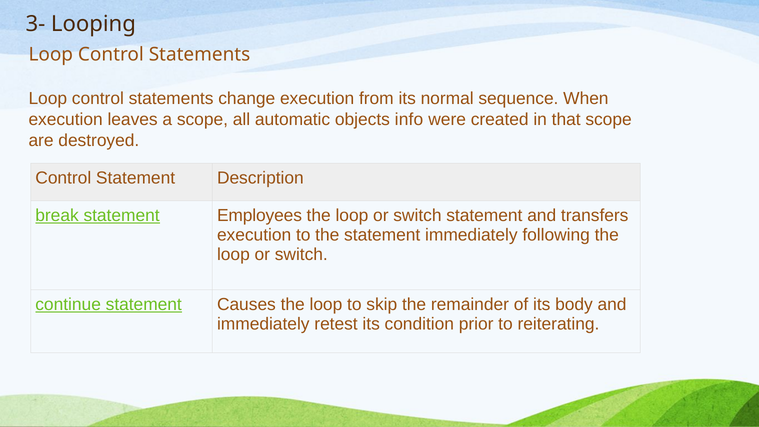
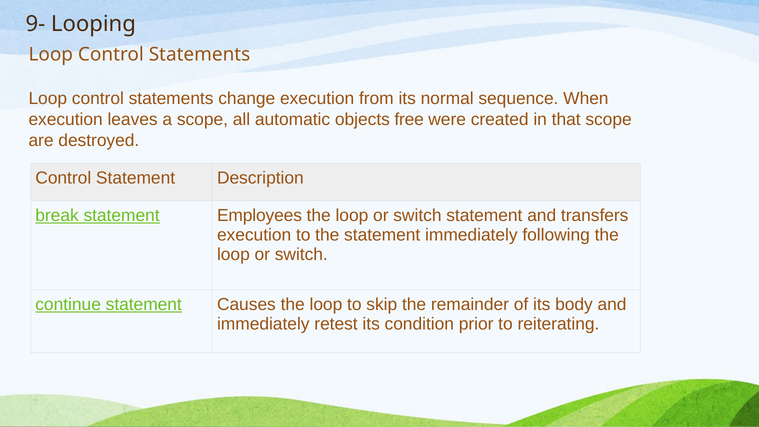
3-: 3- -> 9- (35, 24)
info: info -> free (409, 120)
